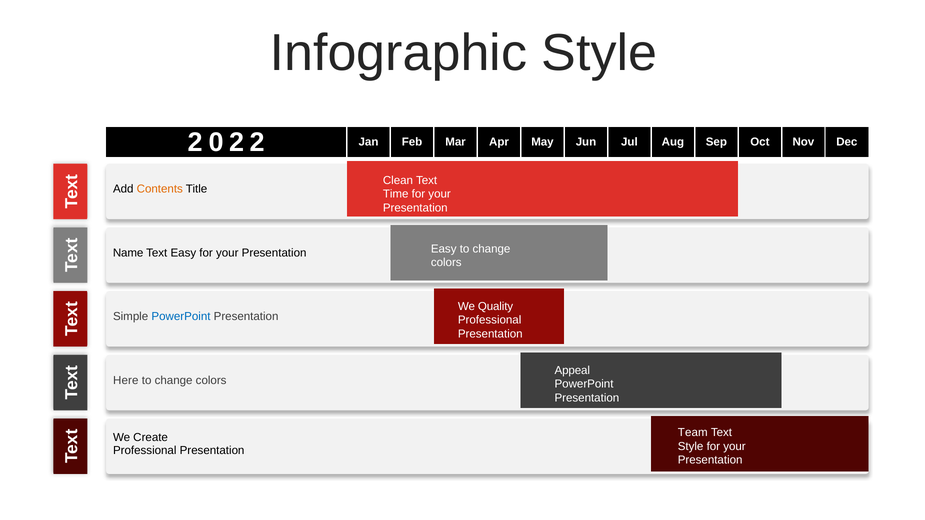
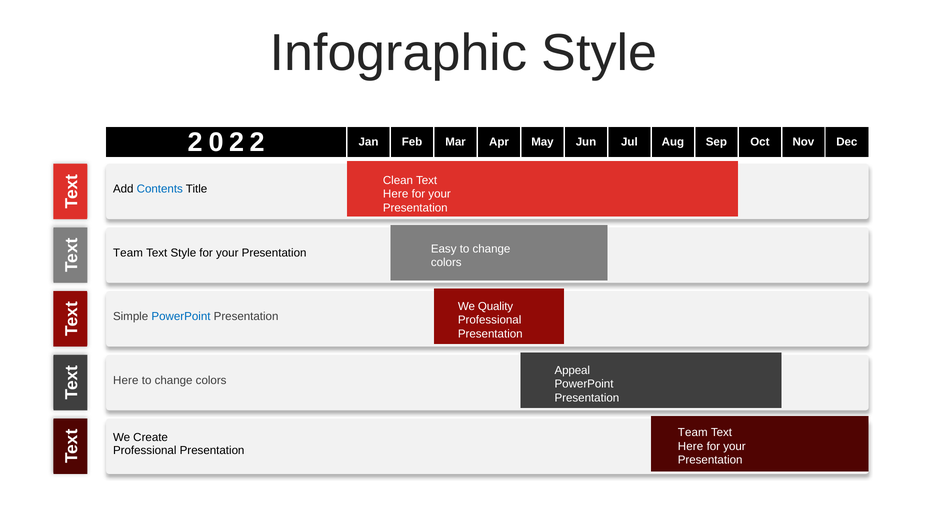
Contents colour: orange -> blue (160, 189)
Time: Time -> Here (396, 194)
Name: Name -> Team (128, 253)
Text Easy: Easy -> Style (183, 253)
Style: Style -> Here (691, 446)
